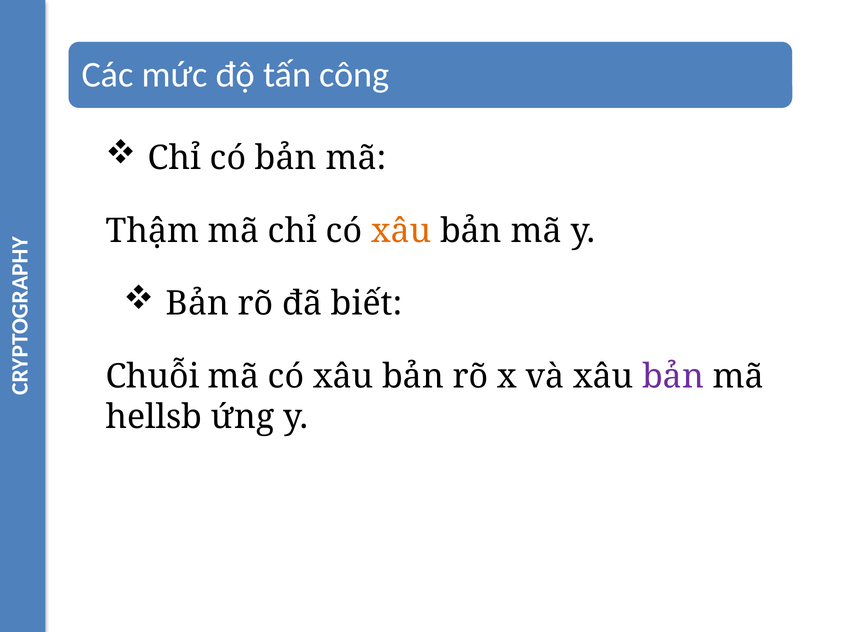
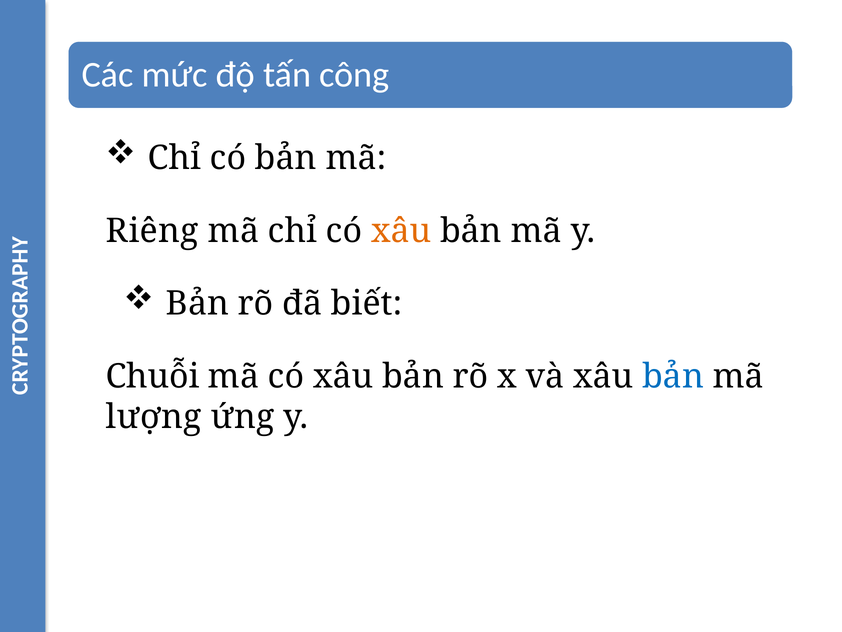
Thậm: Thậm -> Riêng (152, 231)
bản colour: purple -> blue (673, 376)
hellsb: hellsb -> lượng (154, 417)
